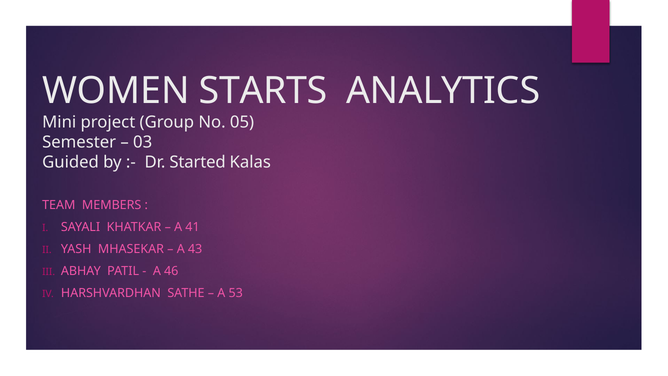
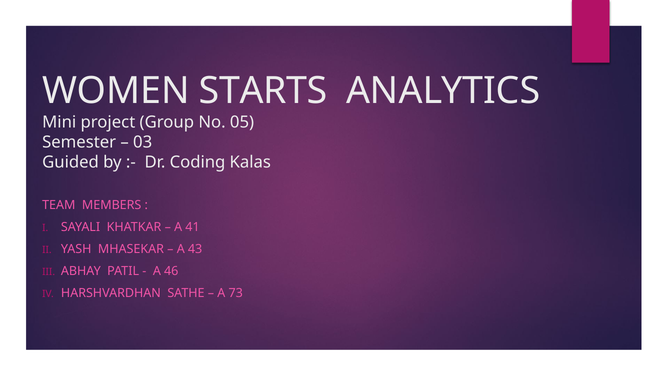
Started: Started -> Coding (198, 162)
53: 53 -> 73 (236, 293)
